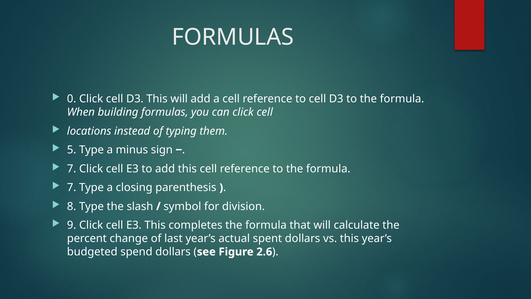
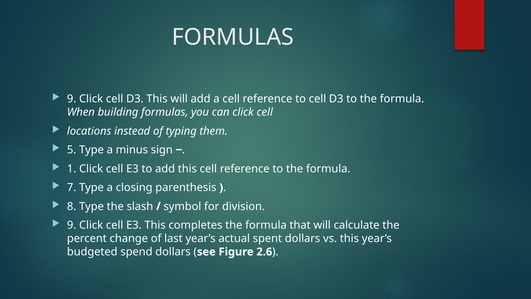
0: 0 -> 9 (72, 99)
7: 7 -> 1 (72, 169)
